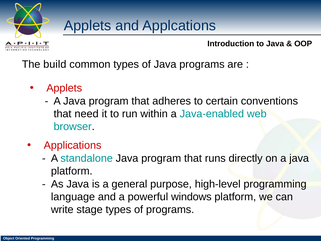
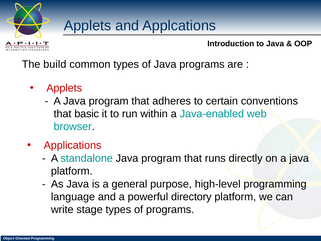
need: need -> basic (87, 114)
windows: windows -> directory (191, 197)
